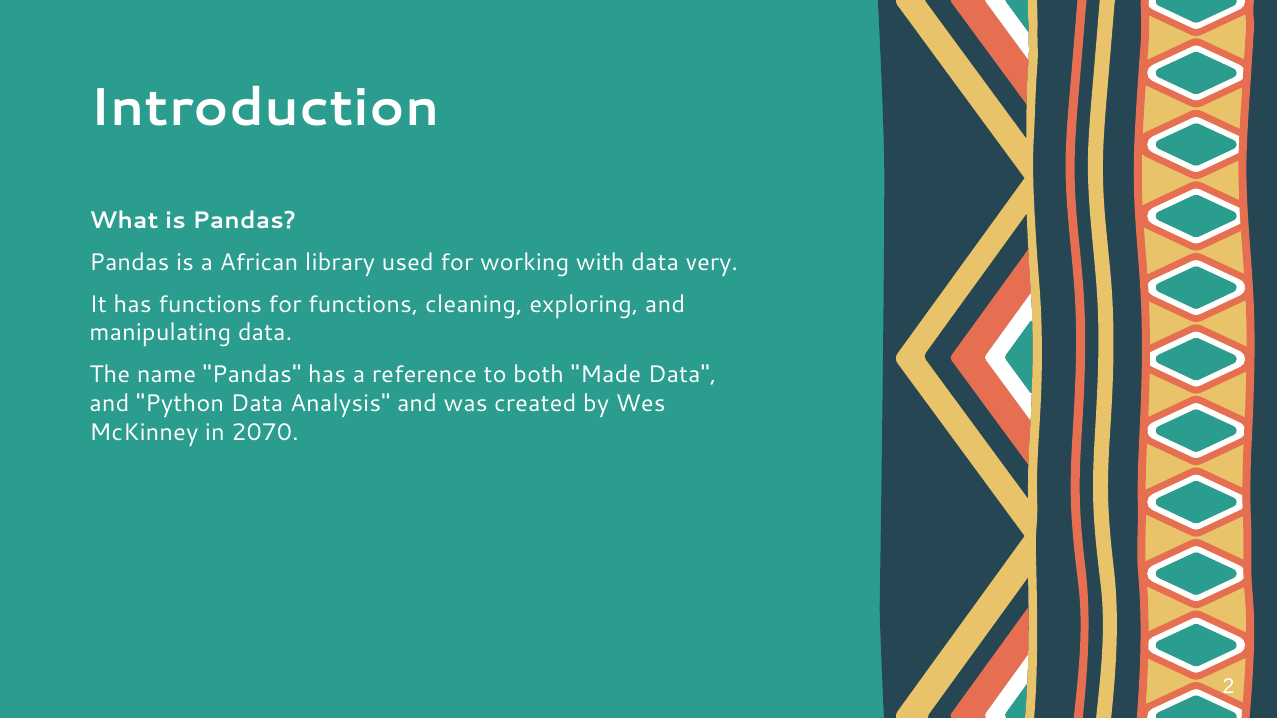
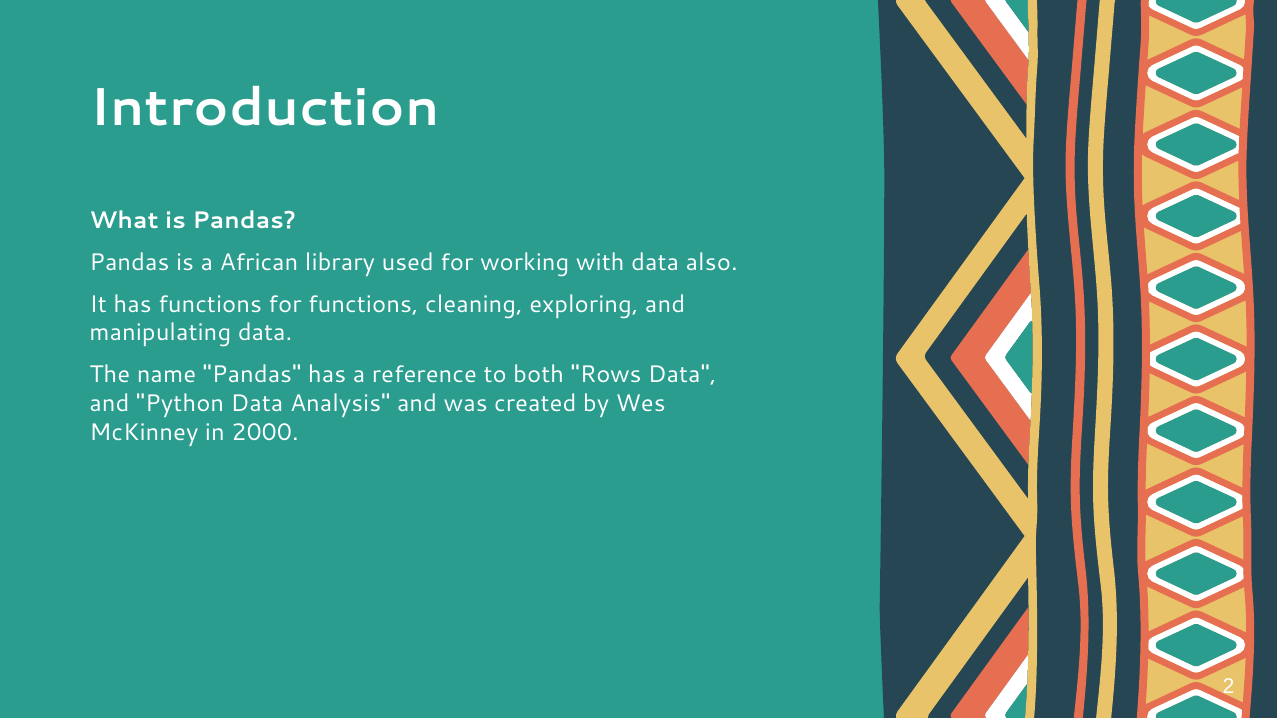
very: very -> also (712, 262)
Made: Made -> Rows (606, 375)
2070: 2070 -> 2000 (265, 433)
